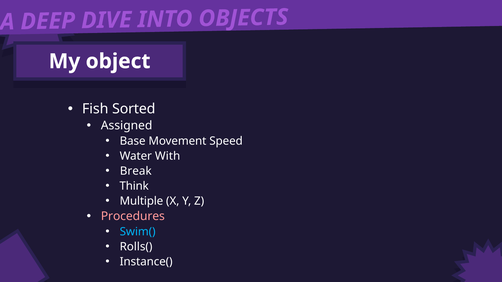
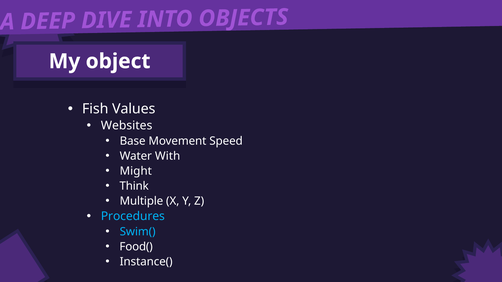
Sorted: Sorted -> Values (134, 109)
Assigned: Assigned -> Websites (127, 126)
Break: Break -> Might (136, 171)
Procedures colour: pink -> light blue (133, 217)
Rolls(: Rolls( -> Food( (136, 247)
